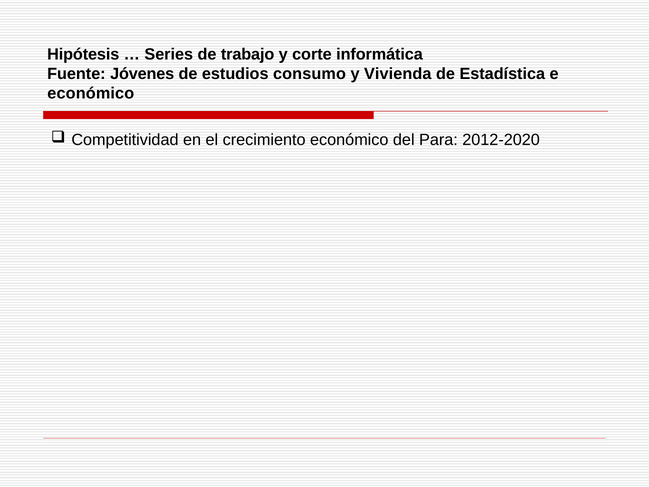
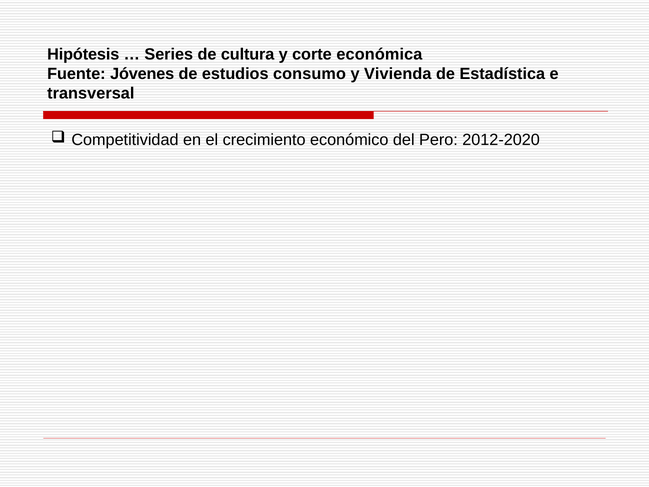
trabajo: trabajo -> cultura (248, 55)
informática: informática -> económica (379, 55)
económico: económico -> transversal (91, 94)
Para: Para -> Pero (438, 140)
